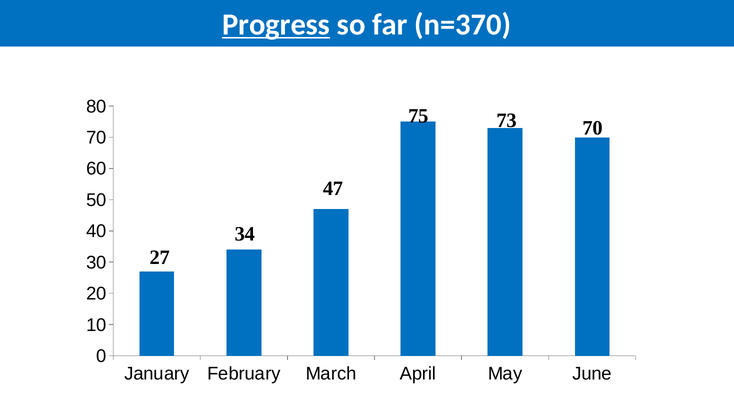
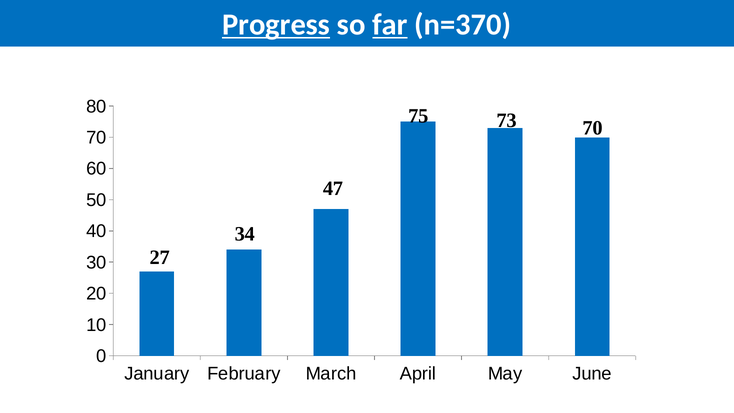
far underline: none -> present (390, 25)
